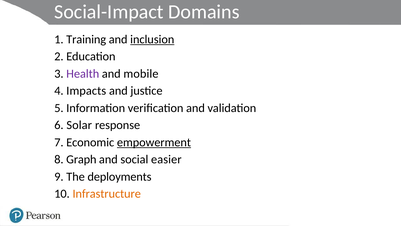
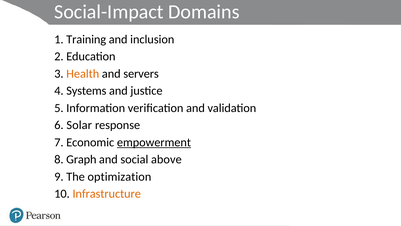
inclusion underline: present -> none (152, 39)
Health colour: purple -> orange (83, 74)
mobile: mobile -> servers (141, 74)
Impacts: Impacts -> Systems (86, 91)
easier: easier -> above (166, 159)
deployments: deployments -> optimization (119, 176)
